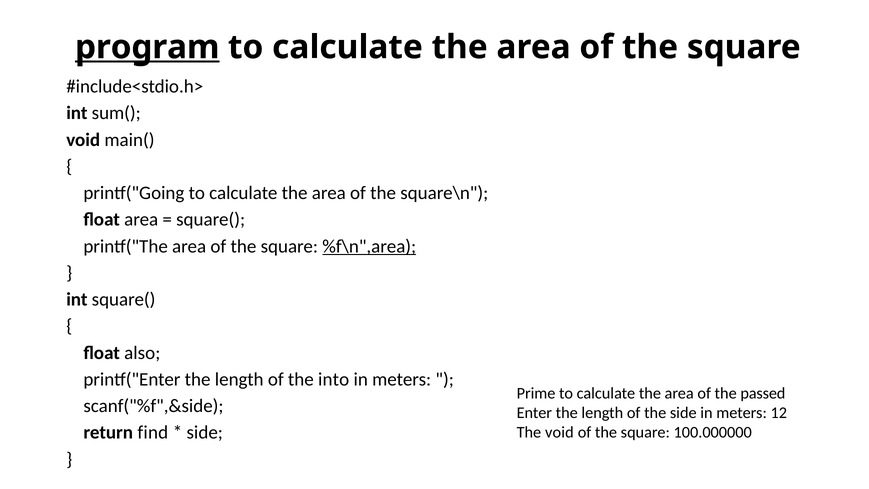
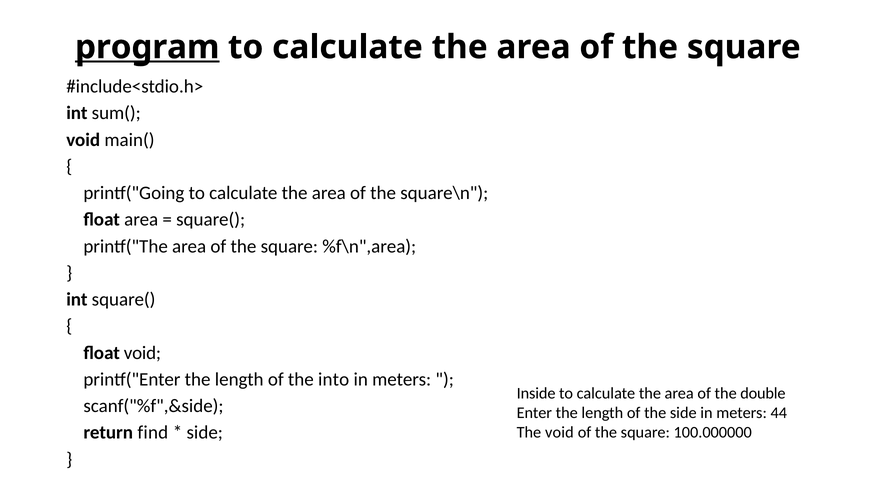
%f\n",area underline: present -> none (369, 246)
float also: also -> void (142, 353)
Prime: Prime -> Inside (536, 393)
passed: passed -> double (763, 393)
12: 12 -> 44 (779, 413)
